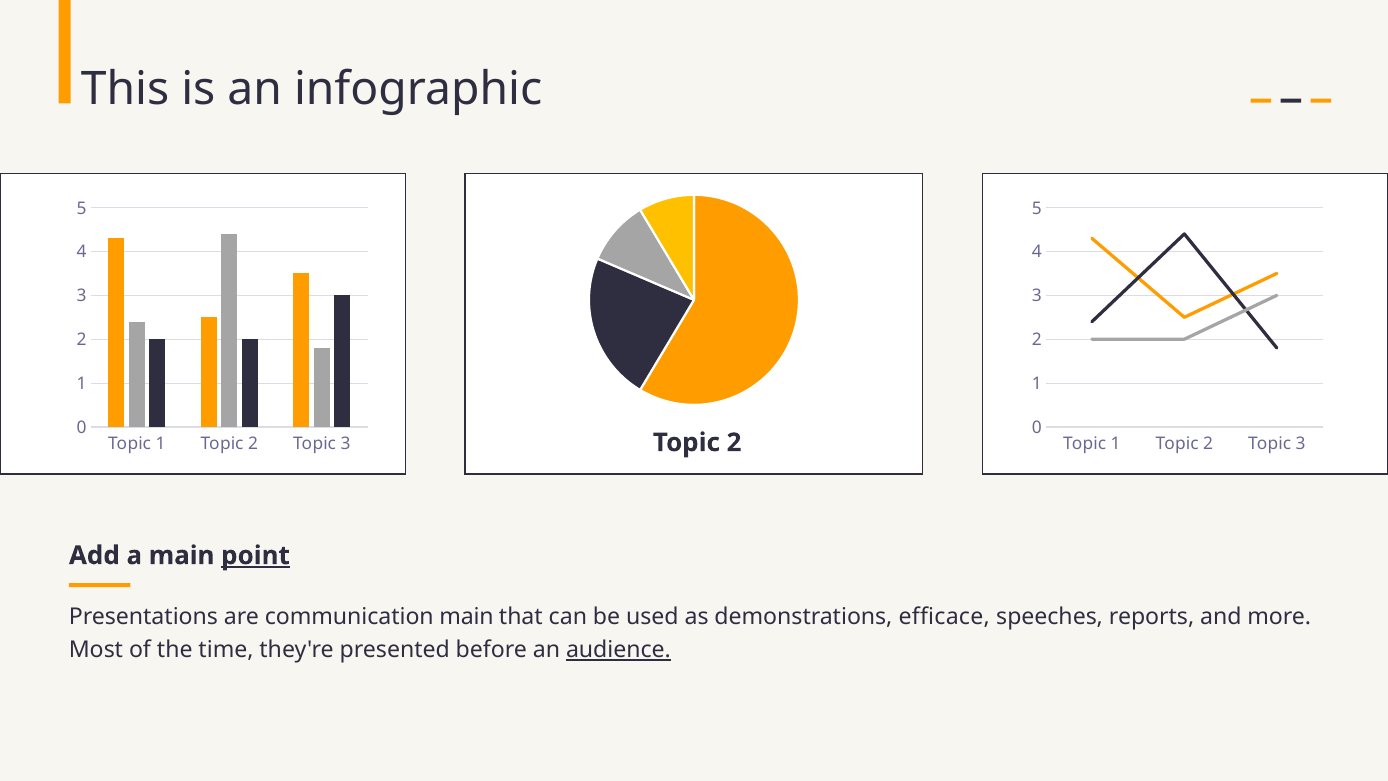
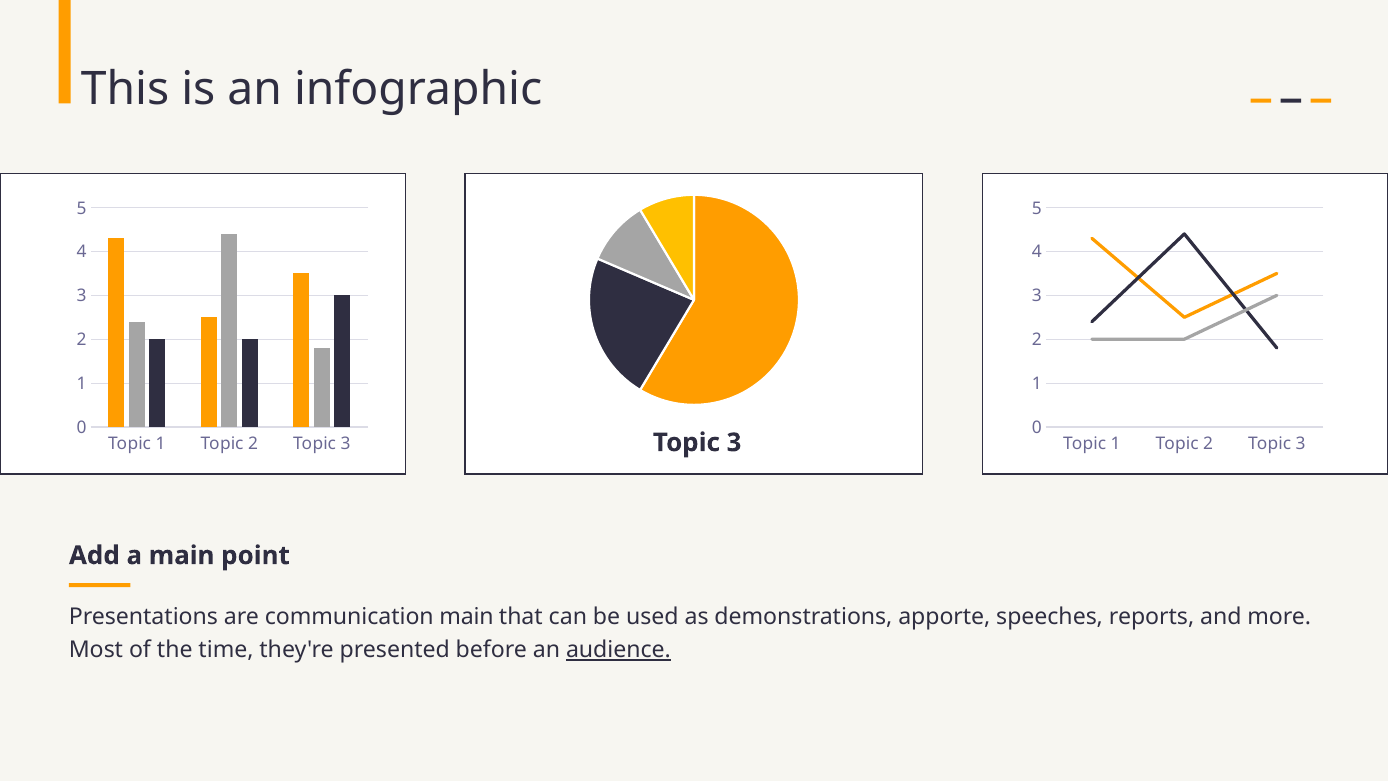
2: 2 -> 3 (734, 442)
point underline: present -> none (255, 555)
efficace: efficace -> apporte (944, 617)
